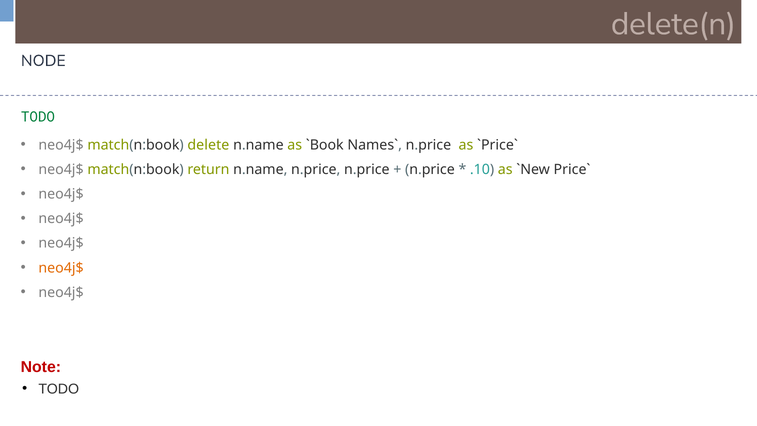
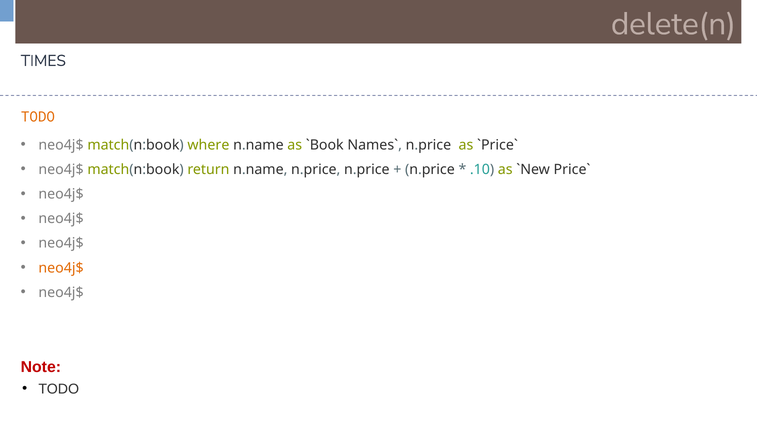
NODE: NODE -> TIMES (43, 61)
TODO colour: green -> orange (38, 117)
delete: delete -> where (208, 145)
